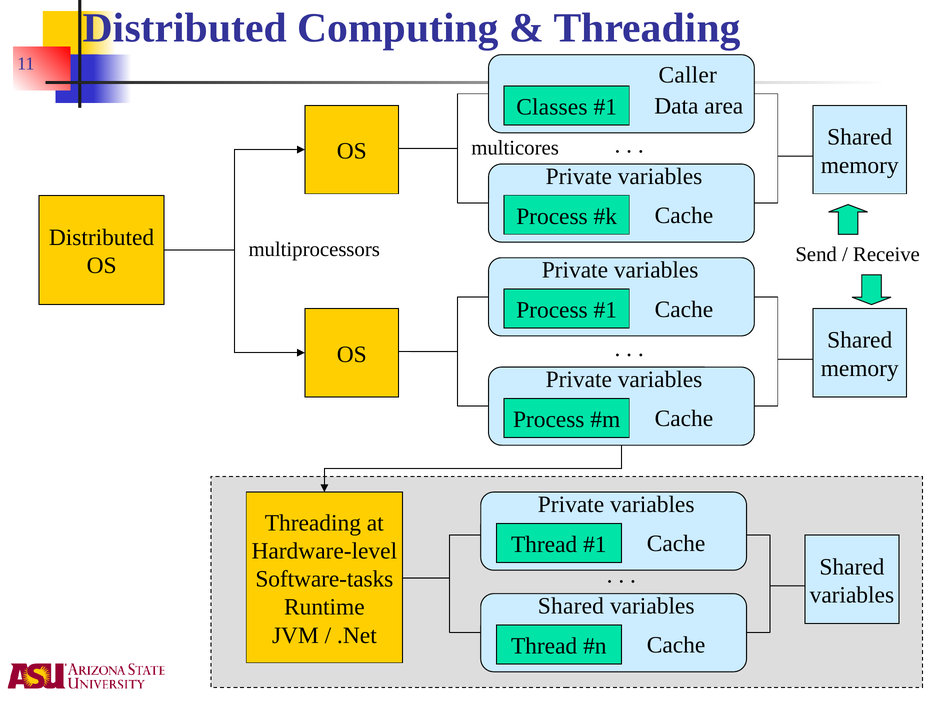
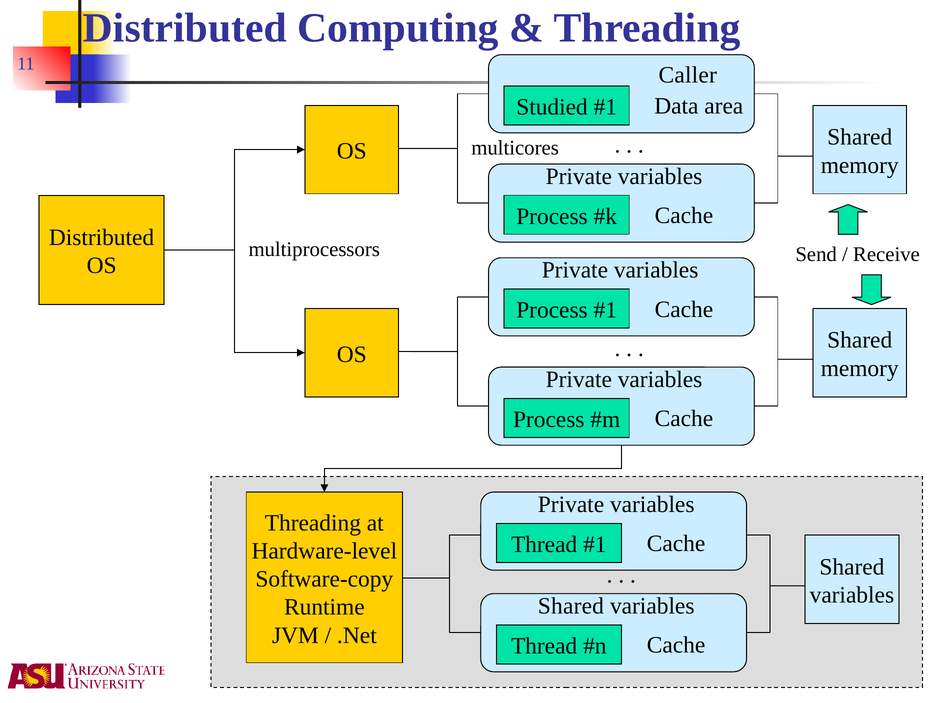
Classes: Classes -> Studied (552, 107)
Software-tasks: Software-tasks -> Software-copy (324, 579)
